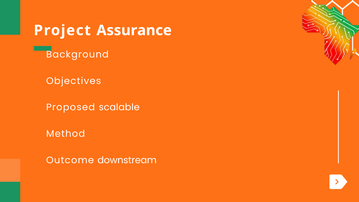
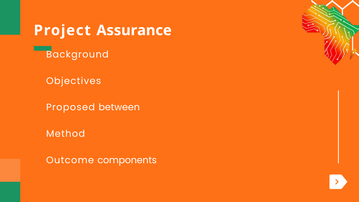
scalable: scalable -> between (119, 107)
downstream: downstream -> components (127, 160)
